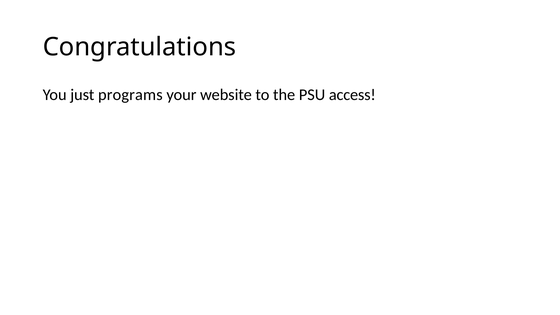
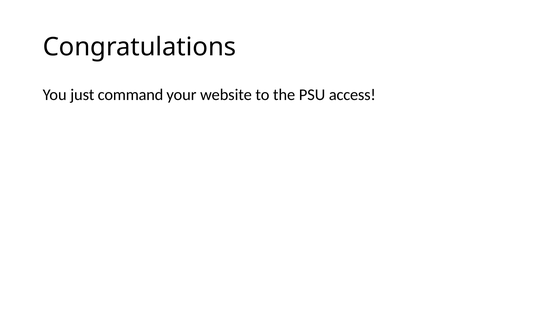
programs: programs -> command (131, 95)
